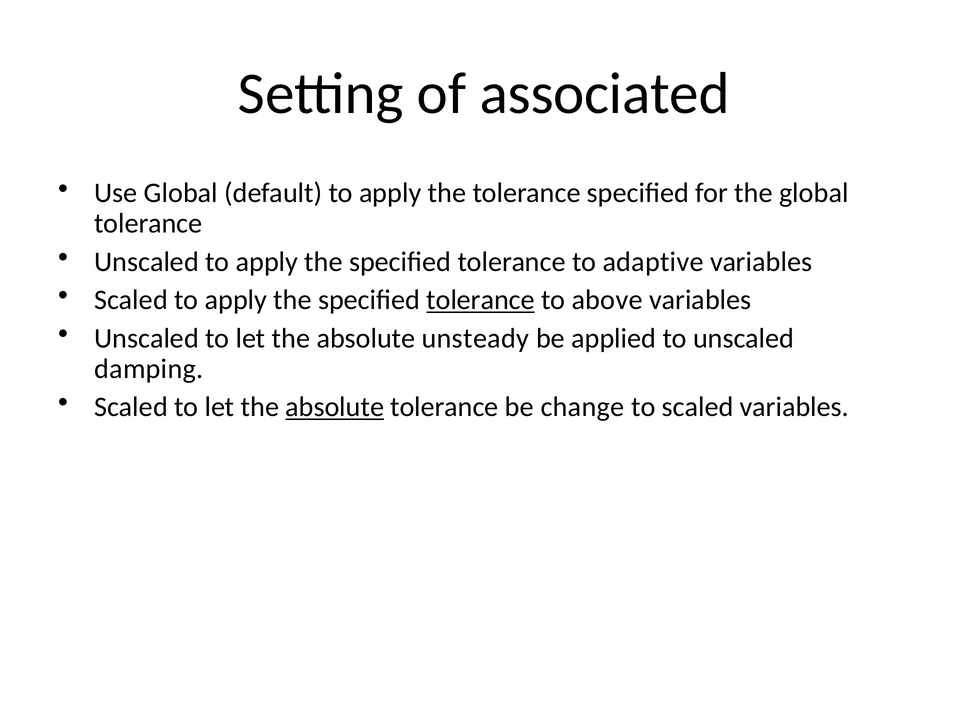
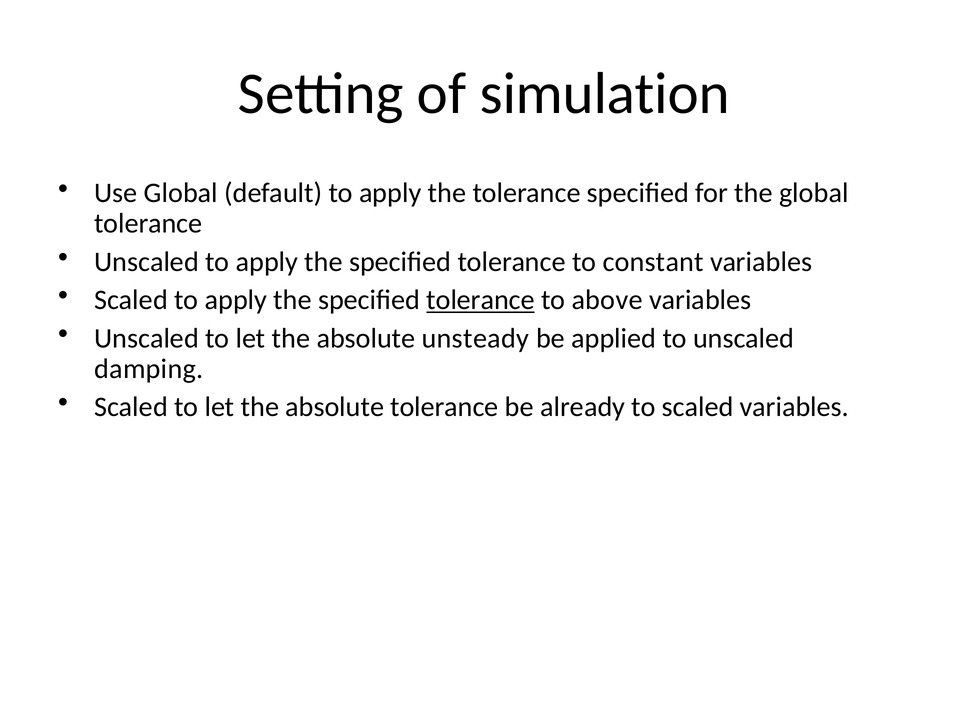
associated: associated -> simulation (605, 94)
adaptive: adaptive -> constant (653, 262)
absolute underline: present -> none (335, 407)
change: change -> already (583, 407)
